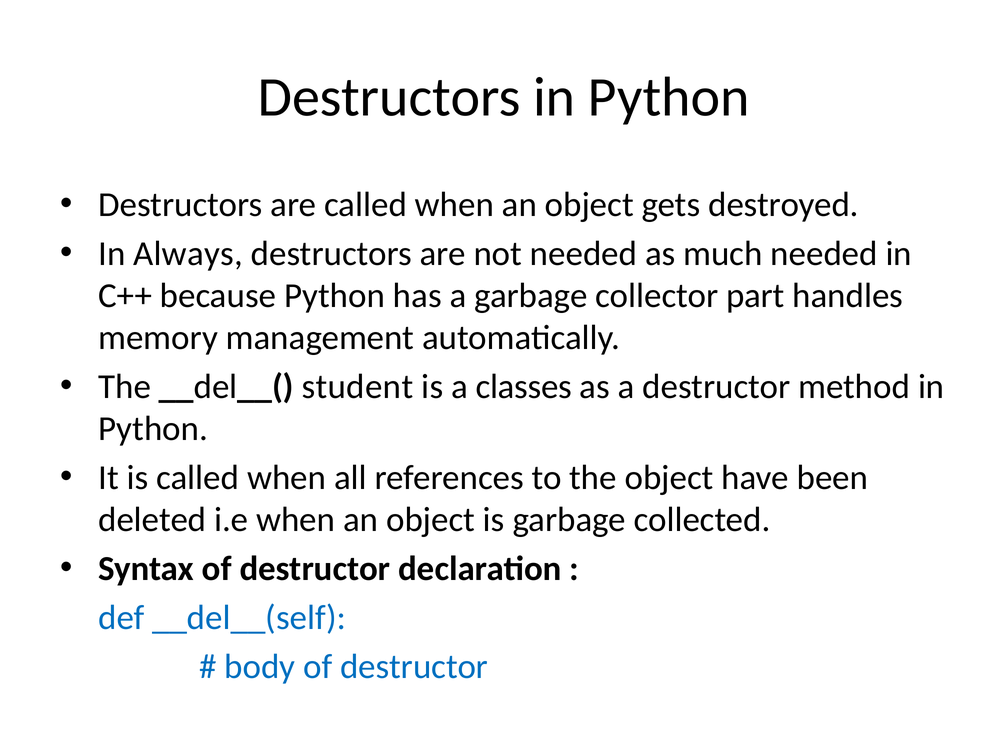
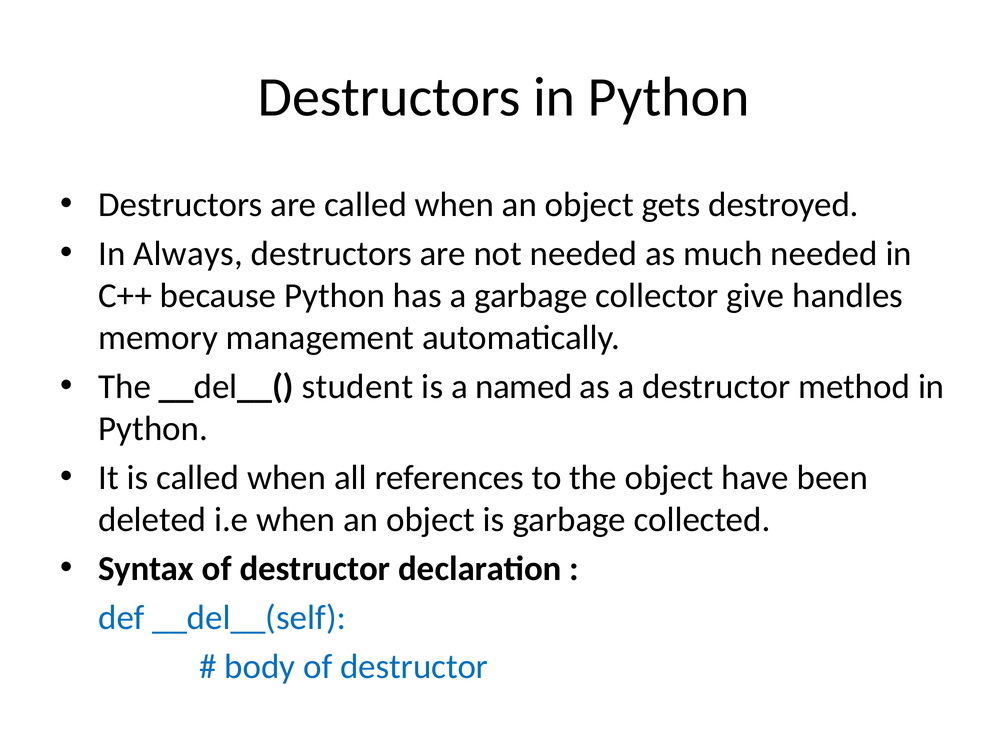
part: part -> give (755, 296)
classes: classes -> named (524, 387)
